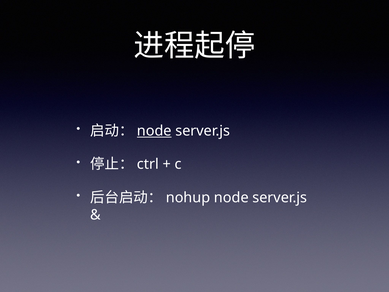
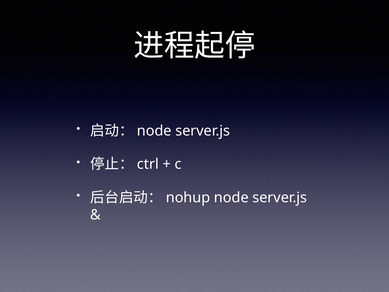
node underline: present -> none (154, 131)
